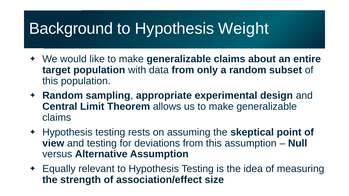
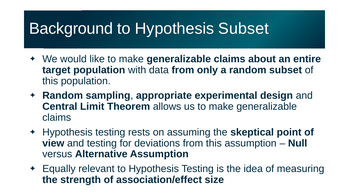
Hypothesis Weight: Weight -> Subset (243, 29)
